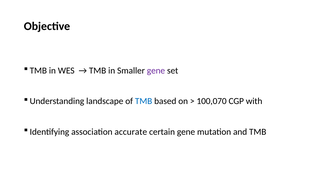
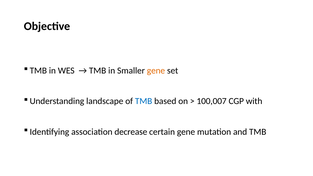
gene colour: purple -> orange (156, 71)
100,070: 100,070 -> 100,007 (212, 101)
accurate: accurate -> decrease (131, 132)
